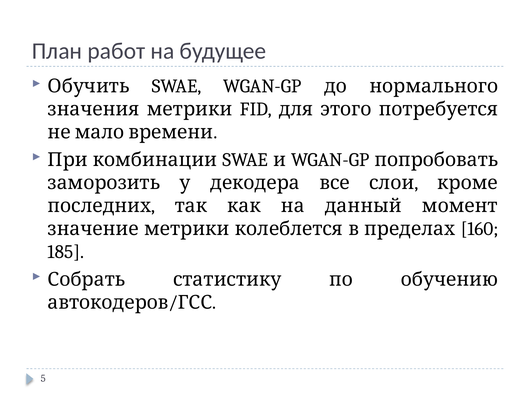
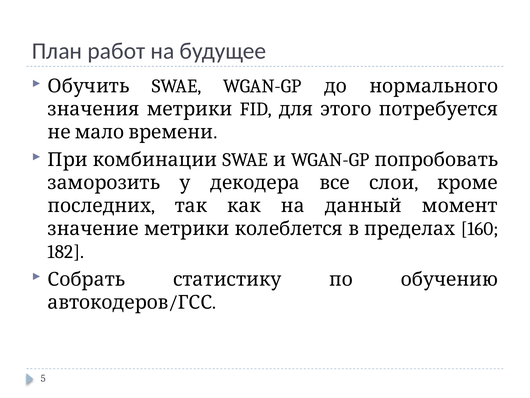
185: 185 -> 182 (66, 252)
